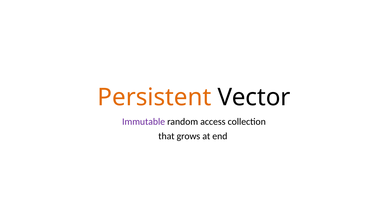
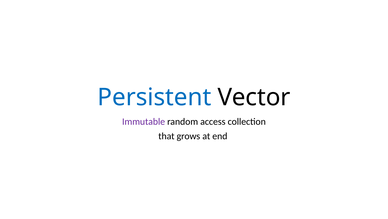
Persistent colour: orange -> blue (154, 97)
